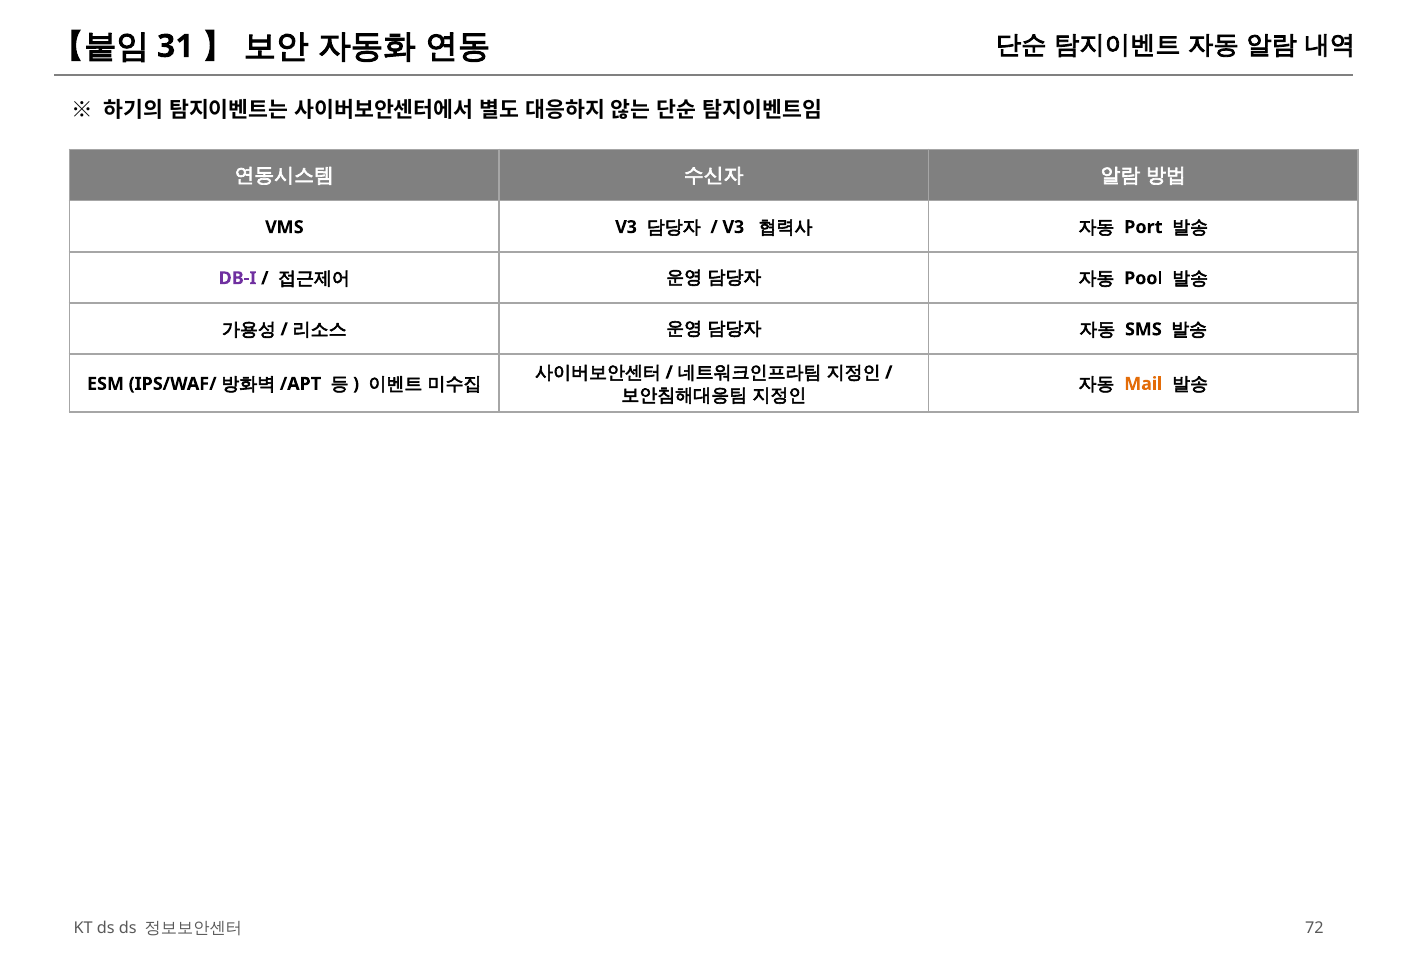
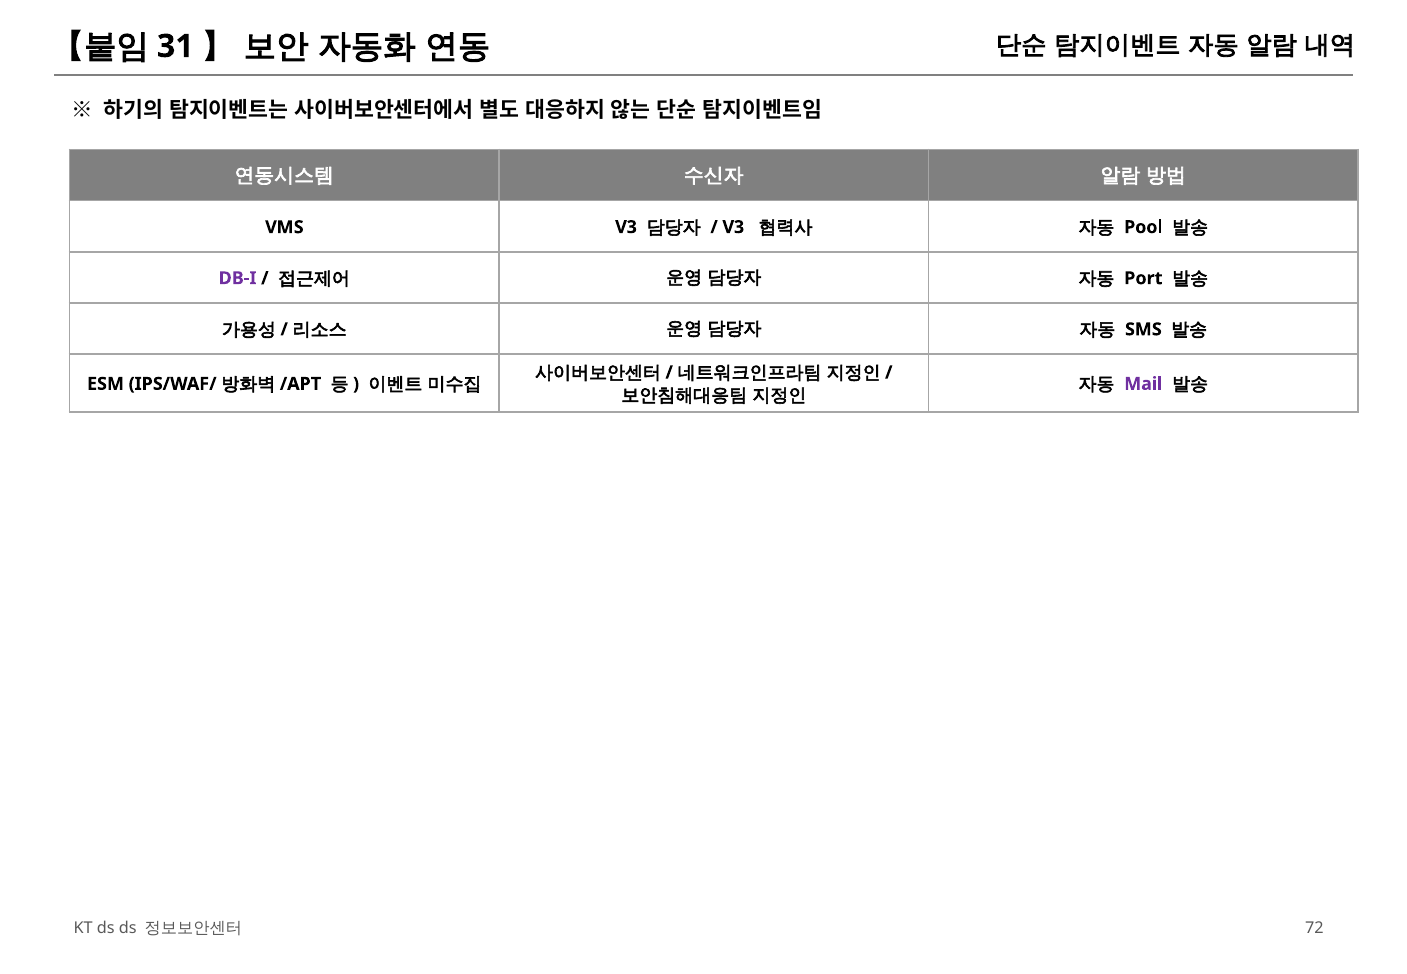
Port: Port -> Pool (1143, 227)
Pool: Pool -> Port (1143, 278)
Mail colour: orange -> purple (1143, 384)
